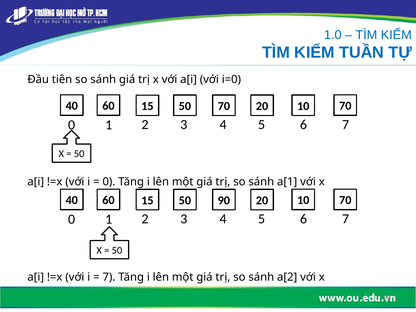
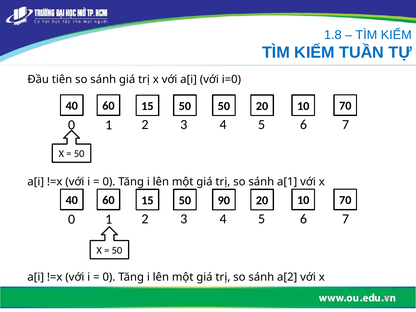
1.0: 1.0 -> 1.8 (333, 35)
15 70: 70 -> 50 (224, 106)
7: 7 -> 0 (109, 277)
